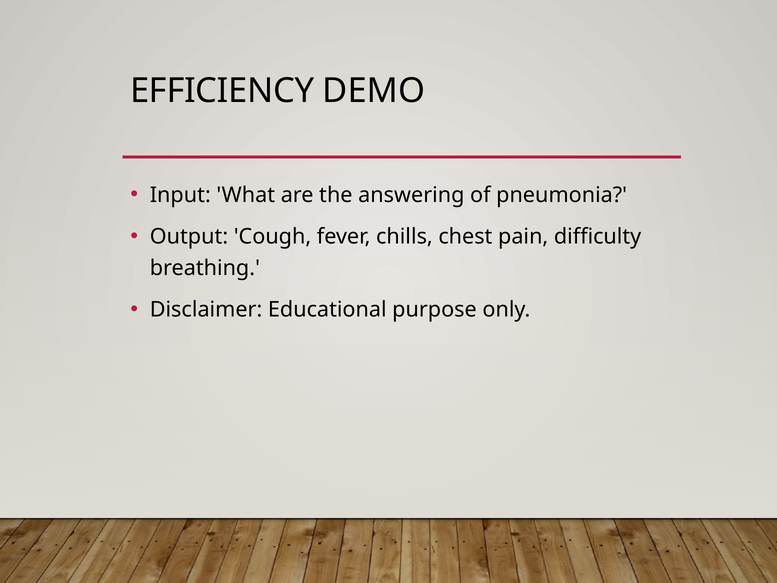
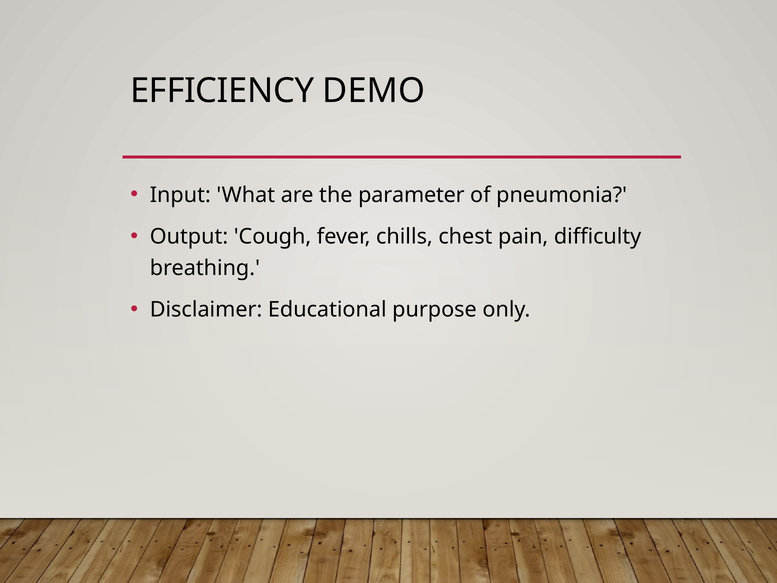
answering: answering -> parameter (411, 195)
